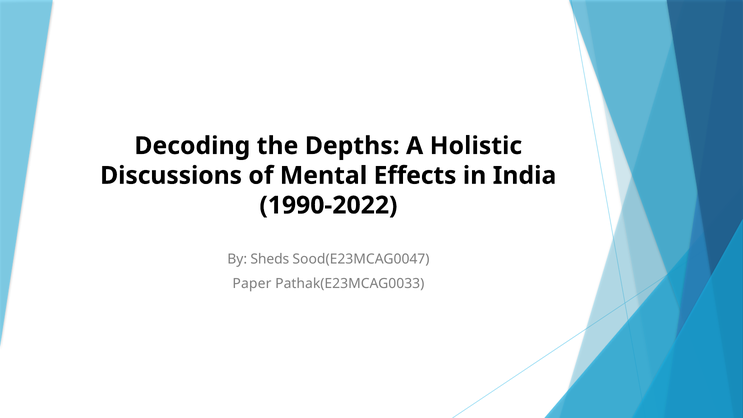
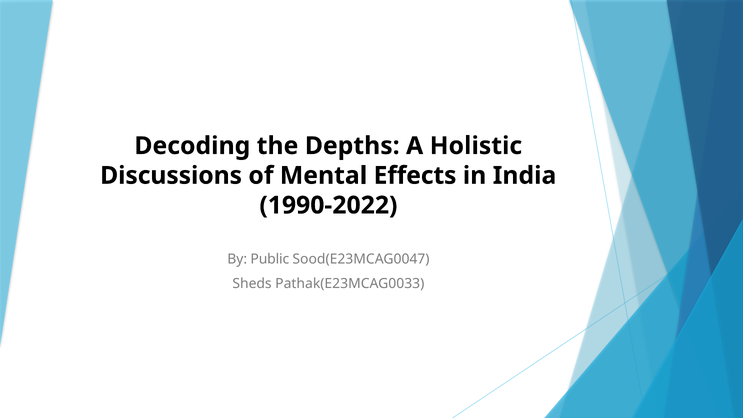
Sheds: Sheds -> Public (270, 259)
Paper: Paper -> Sheds (252, 283)
